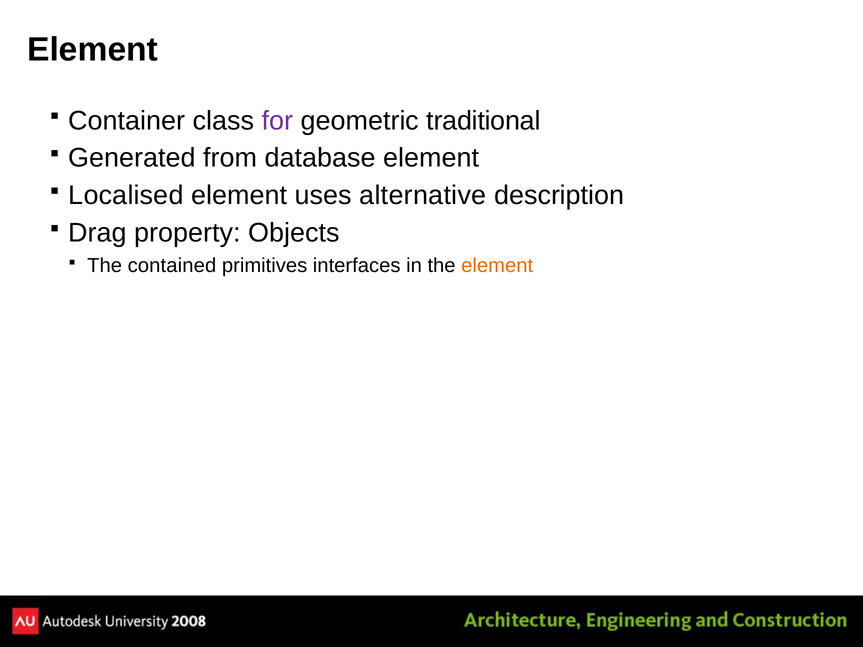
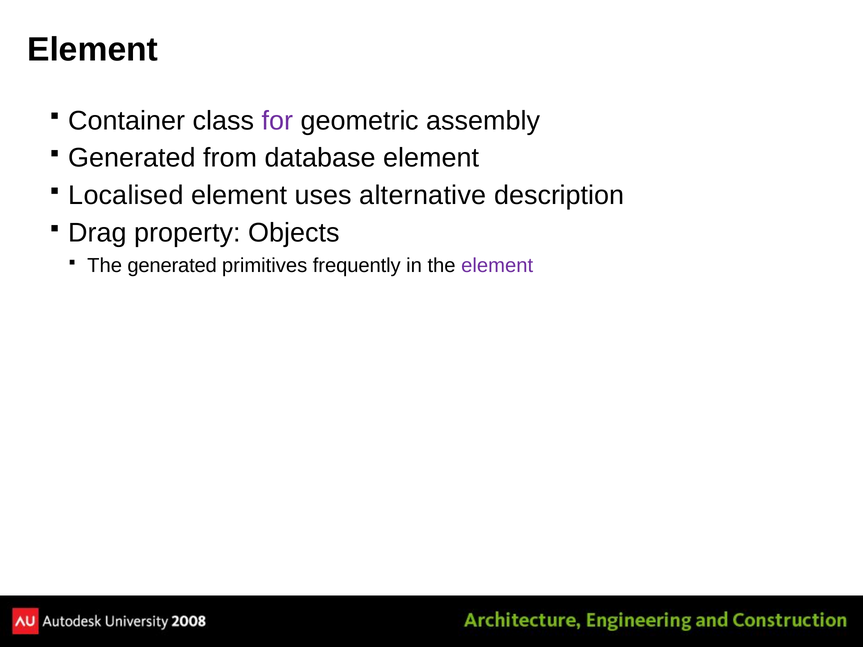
traditional: traditional -> assembly (483, 121)
The contained: contained -> generated (172, 266)
interfaces: interfaces -> frequently (357, 266)
element colour: orange -> purple (497, 266)
